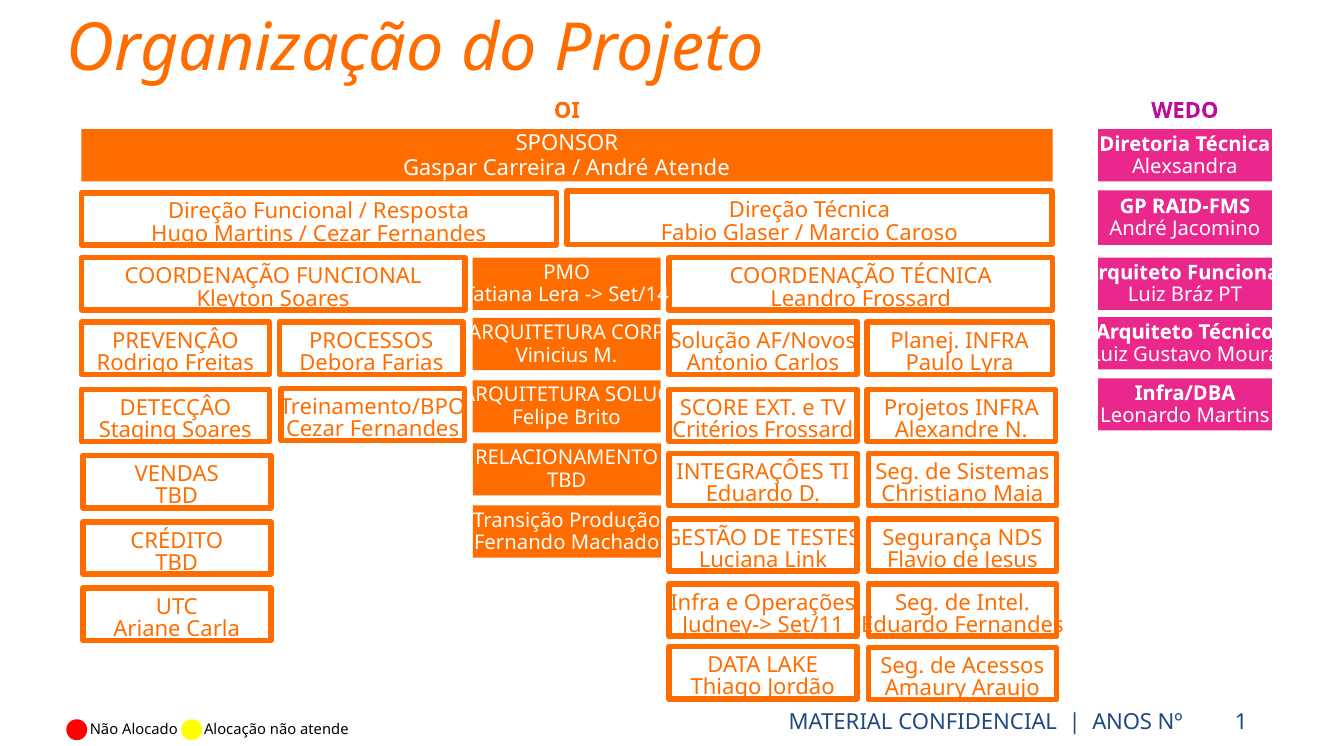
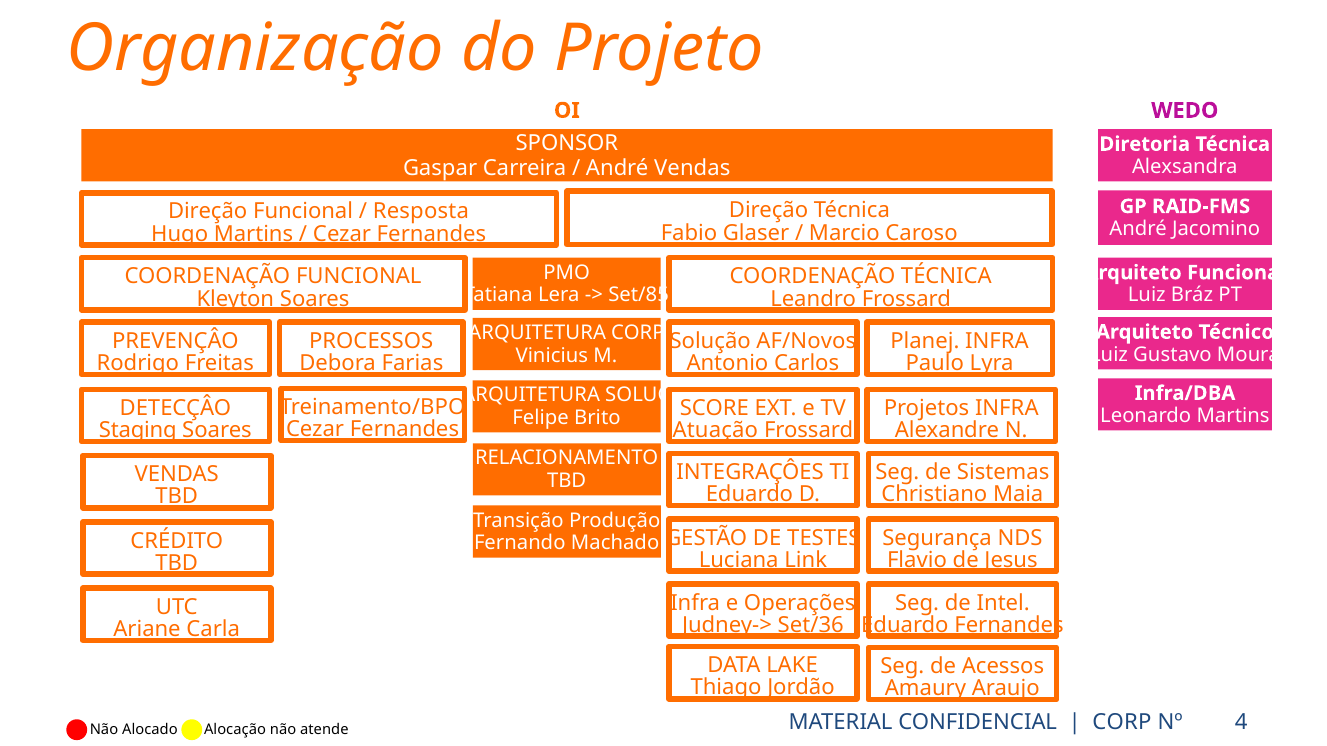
André Atende: Atende -> Vendas (692, 168)
Set/14: Set/14 -> Set/85 (639, 295)
Critérios: Critérios -> Atuação (715, 431)
Set/11: Set/11 -> Set/36 (811, 625)
ANOS: ANOS -> CORP (1122, 723)
1: 1 -> 4 (1241, 723)
